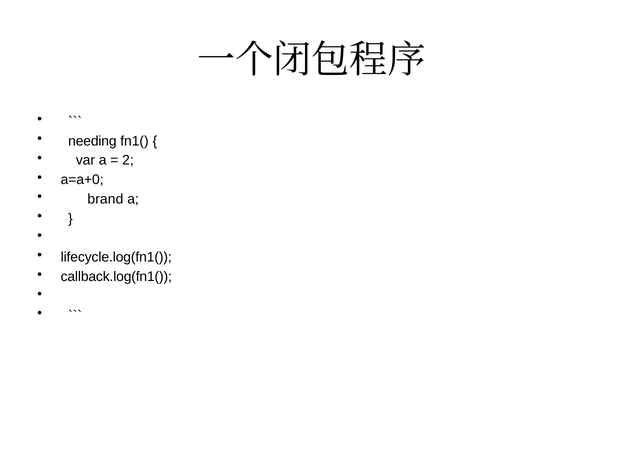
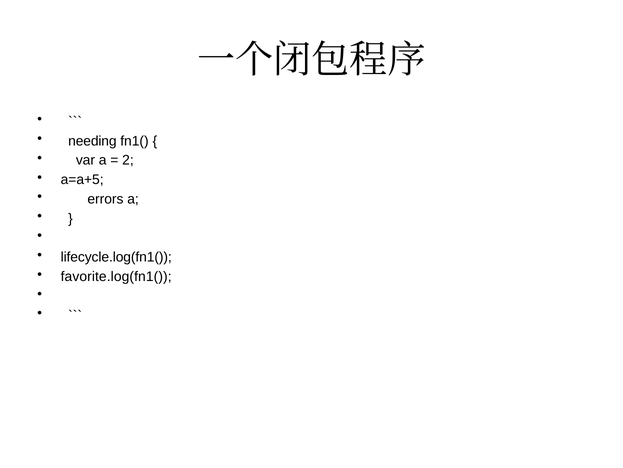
a=a+0: a=a+0 -> a=a+5 (82, 179)
brand: brand -> errors (105, 199)
callback.log(fn1(: callback.log(fn1( -> favorite.log(fn1( (116, 276)
